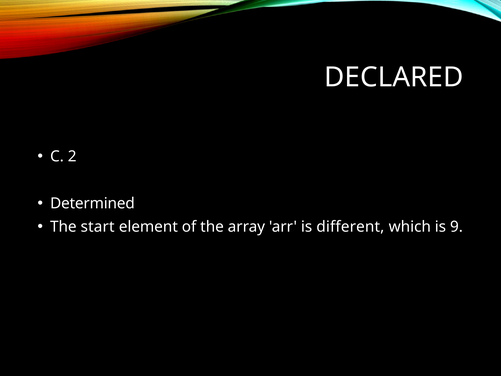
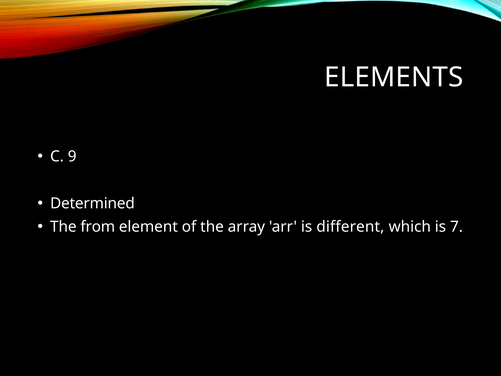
DECLARED: DECLARED -> ELEMENTS (394, 77)
2: 2 -> 9 (72, 156)
start: start -> from (98, 227)
9: 9 -> 7 (456, 227)
